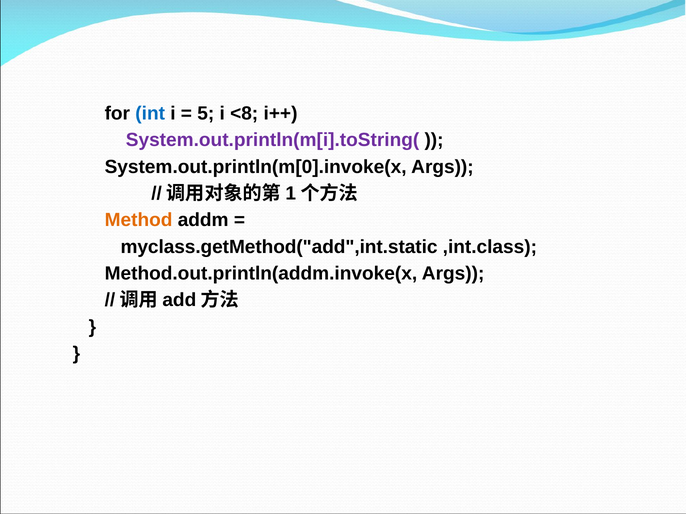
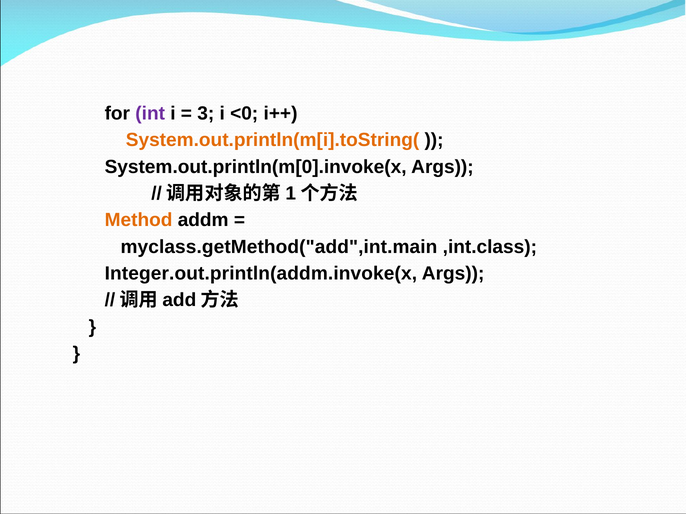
int colour: blue -> purple (150, 114)
5: 5 -> 3 (206, 114)
<8: <8 -> <0 (244, 114)
System.out.println(m[i].toString( colour: purple -> orange (273, 140)
myclass.getMethod("add",int.static: myclass.getMethod("add",int.static -> myclass.getMethod("add",int.main (279, 247)
Method.out.println(addm.invoke(x: Method.out.println(addm.invoke(x -> Integer.out.println(addm.invoke(x (261, 274)
